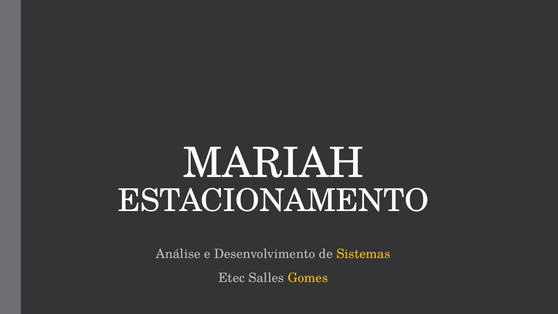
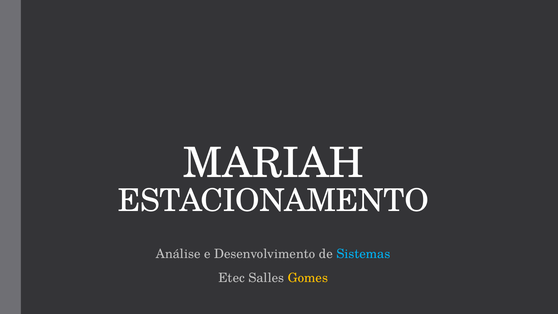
Sistemas colour: yellow -> light blue (363, 254)
